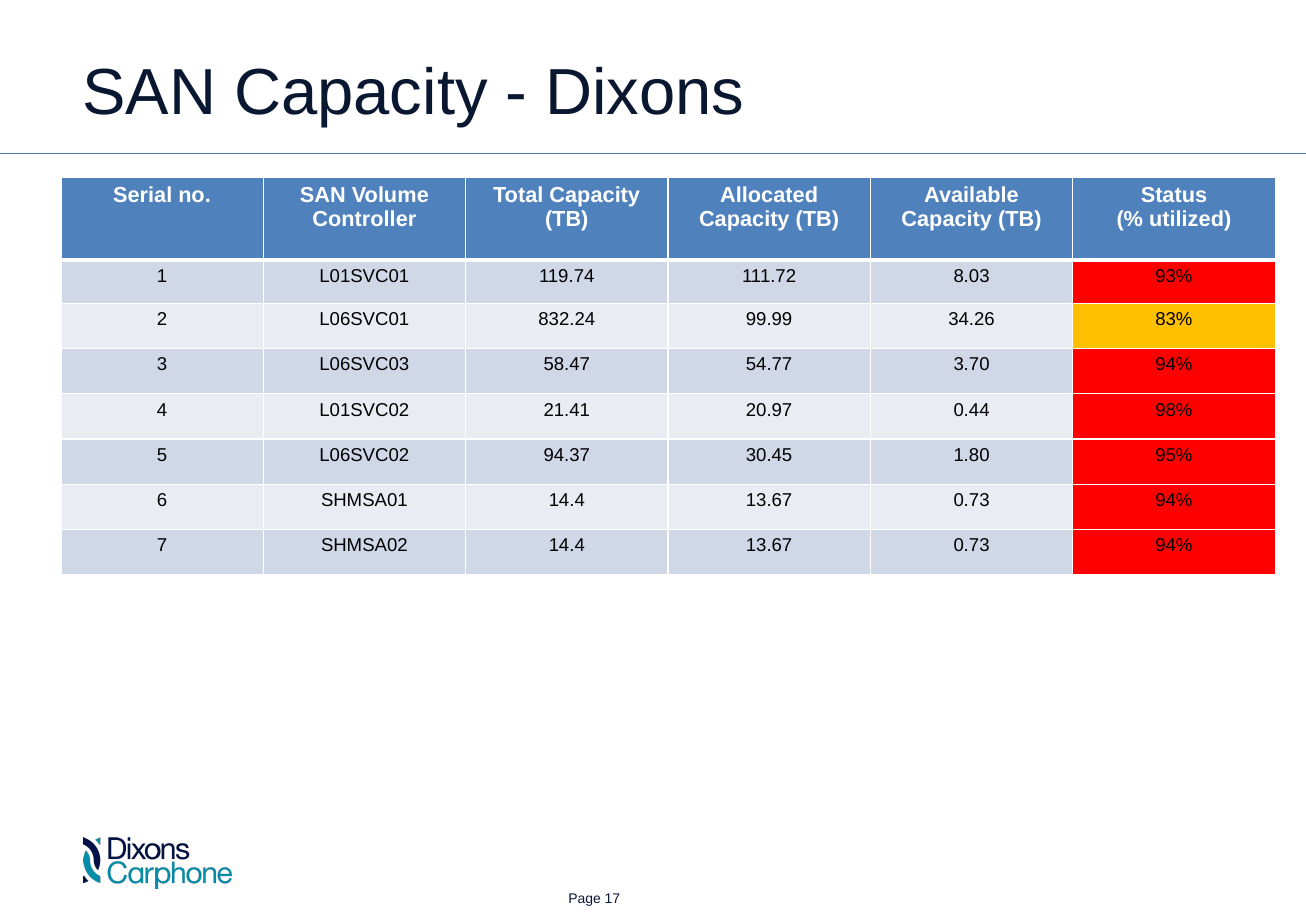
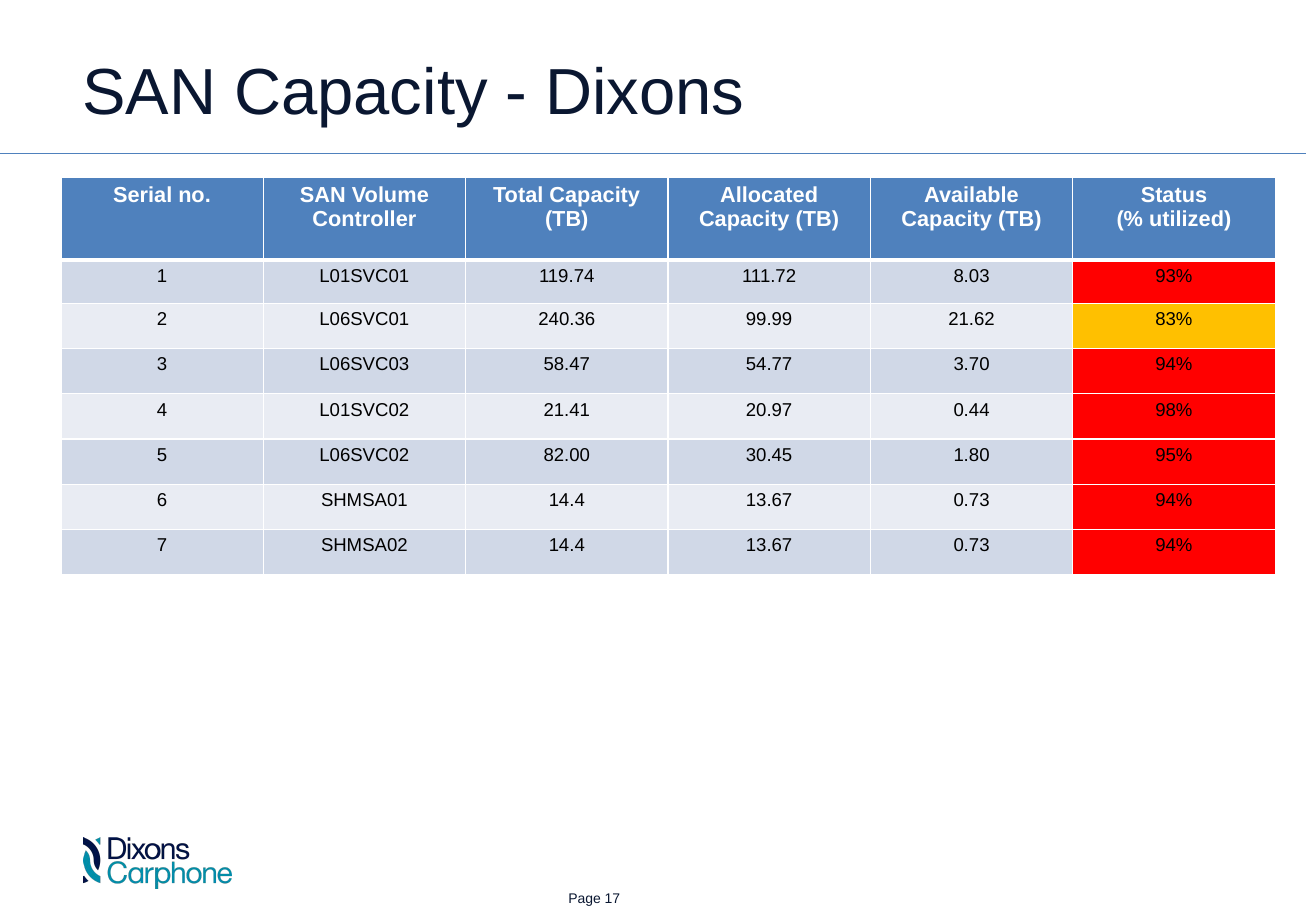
832.24: 832.24 -> 240.36 (567, 320)
34.26: 34.26 -> 21.62 (972, 320)
94.37: 94.37 -> 82.00 (567, 456)
